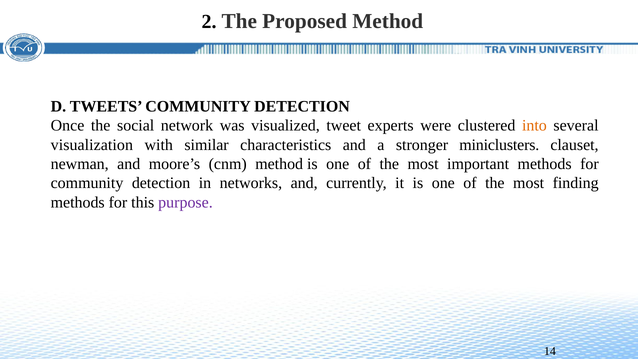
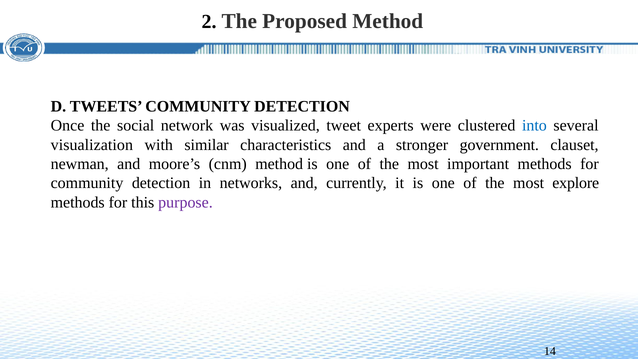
into colour: orange -> blue (534, 126)
miniclusters: miniclusters -> government (499, 145)
finding: finding -> explore (576, 183)
